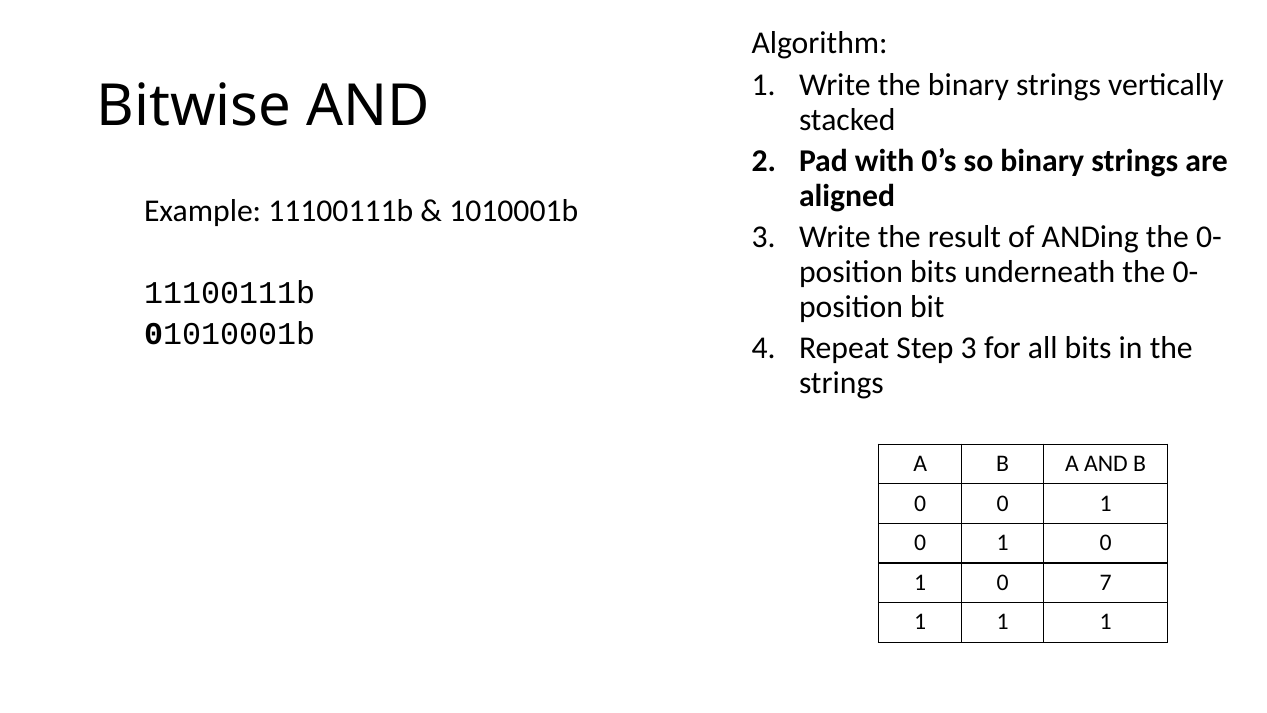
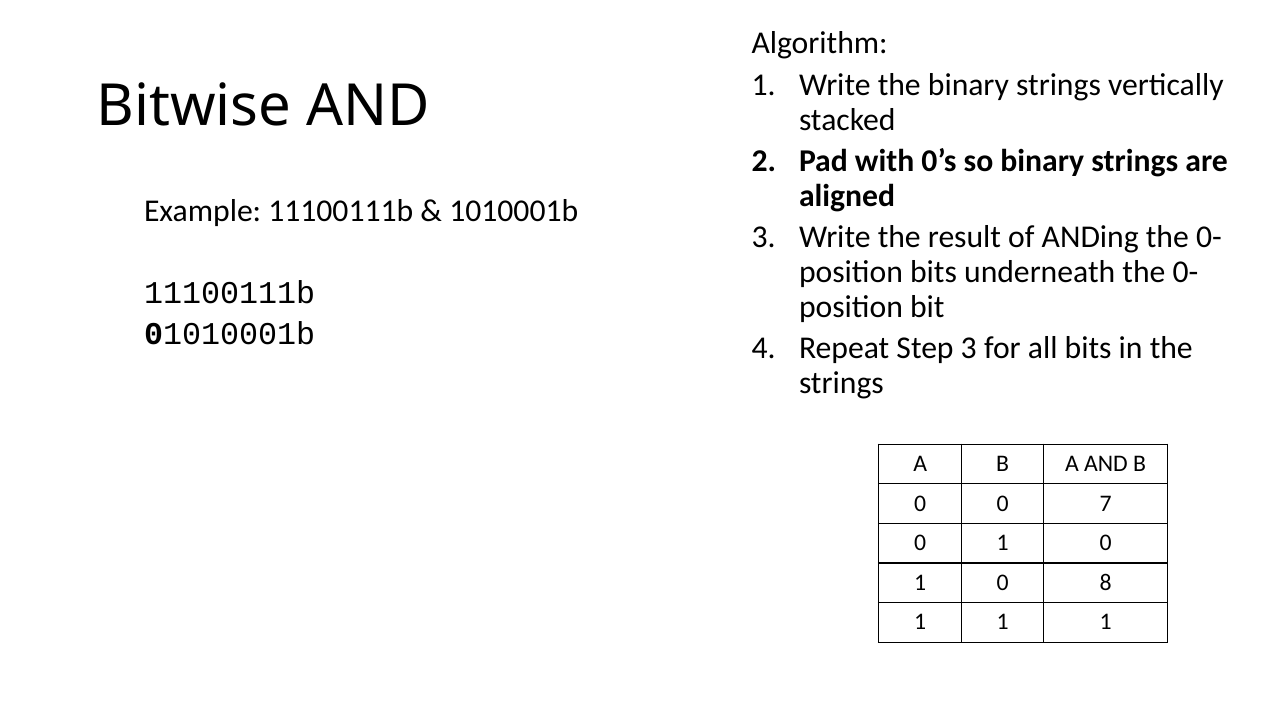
0 0 1: 1 -> 7 (1106, 503)
7: 7 -> 8 (1106, 582)
